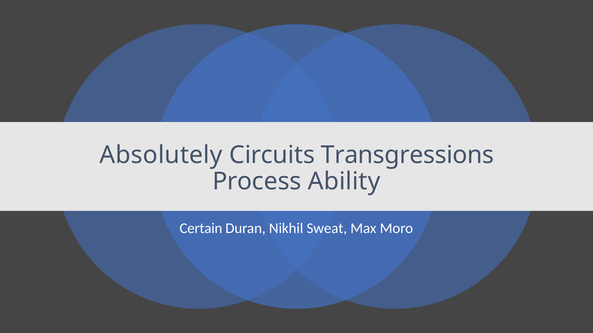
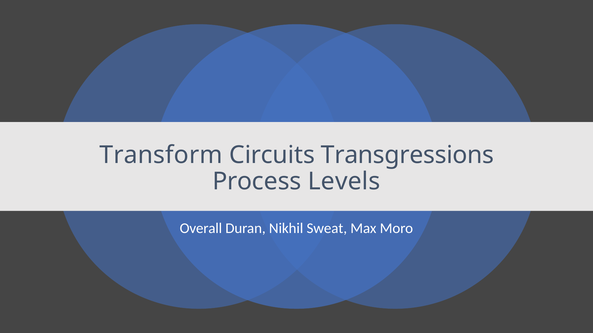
Absolutely: Absolutely -> Transform (161, 155)
Ability: Ability -> Levels (344, 182)
Certain: Certain -> Overall (201, 229)
